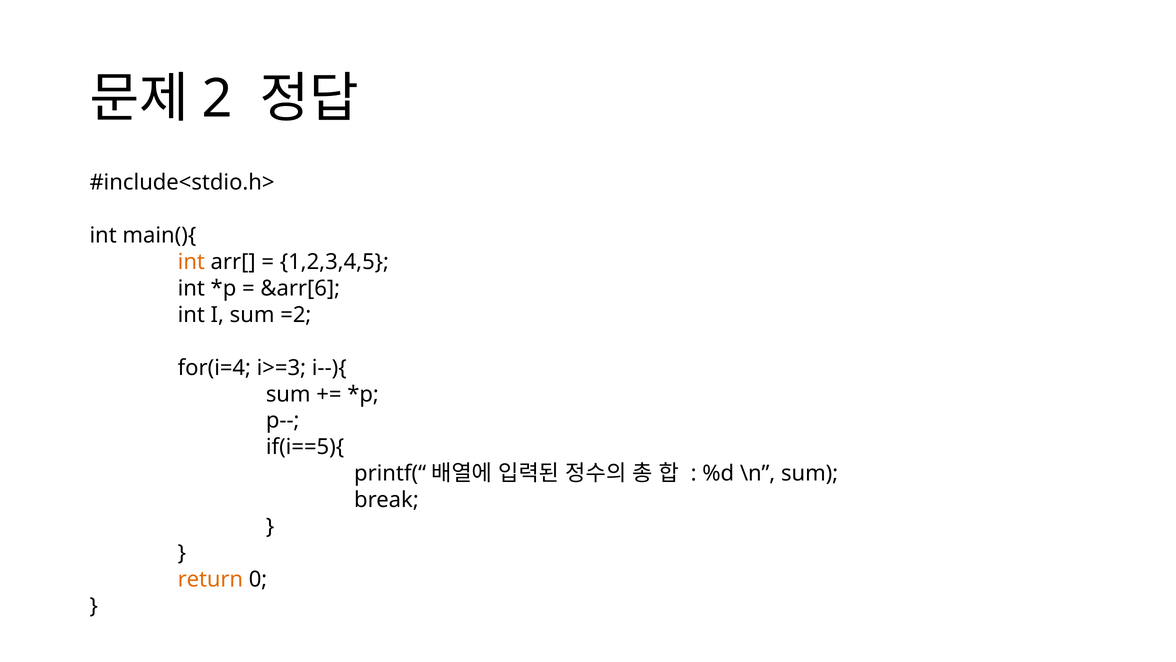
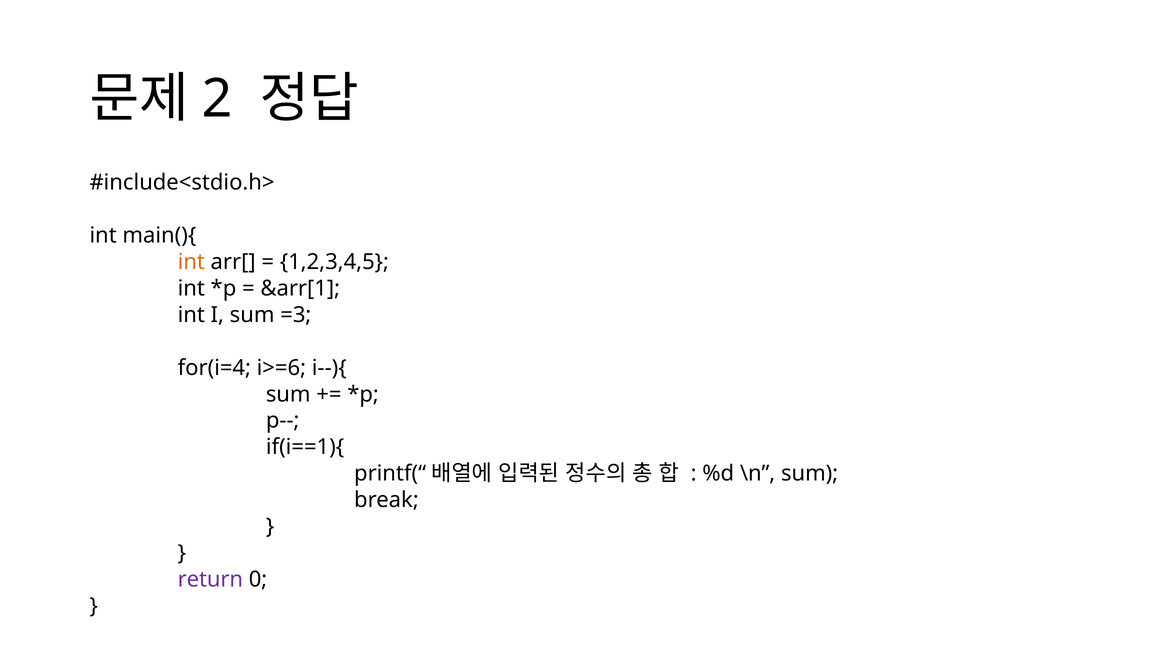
&arr[6: &arr[6 -> &arr[1 (300, 288)
=2: =2 -> =3 (296, 315)
i>=3: i>=3 -> i>=6 (281, 367)
if(i==5){: if(i==5){ -> if(i==1){ (305, 447)
return colour: orange -> purple (210, 579)
